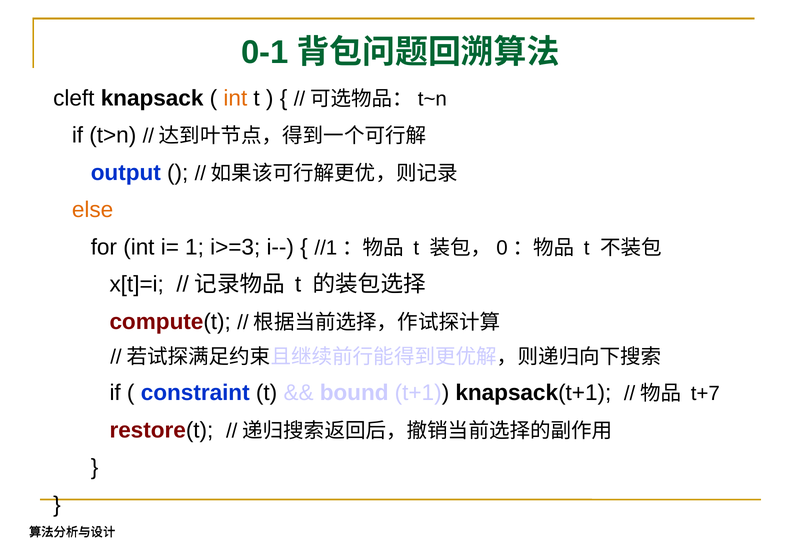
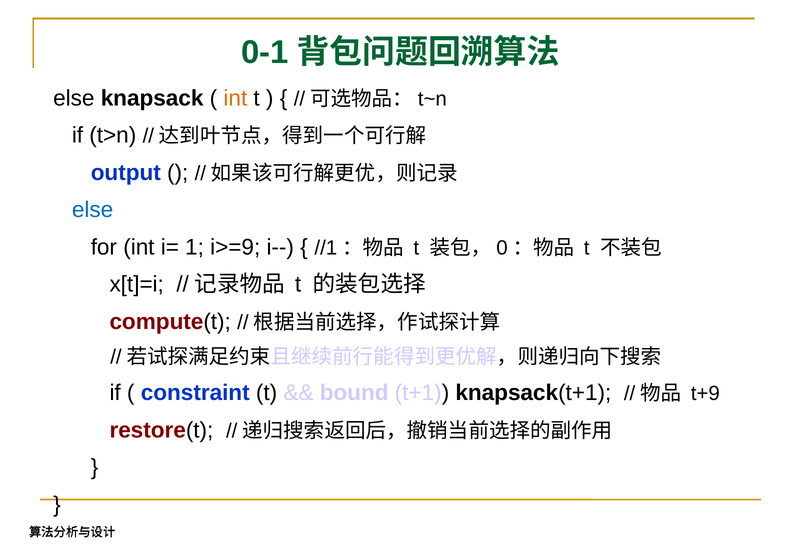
cleft: cleft -> else (74, 98)
else colour: orange -> blue (93, 210)
i>=3: i>=3 -> i>=9 (235, 247)
t+7: t+7 -> t+9 (705, 393)
